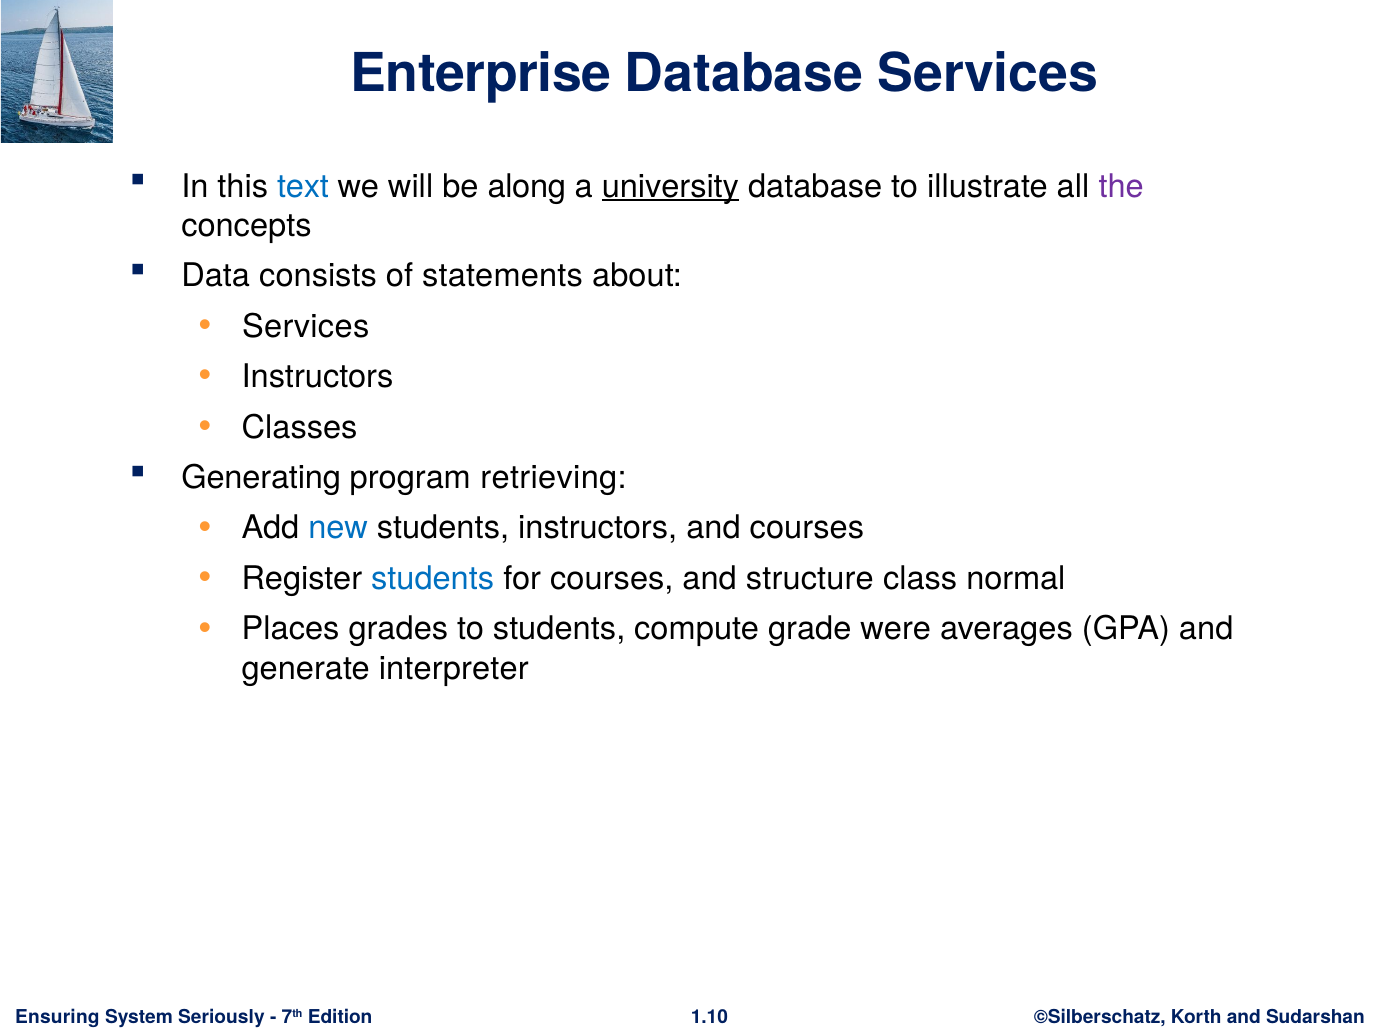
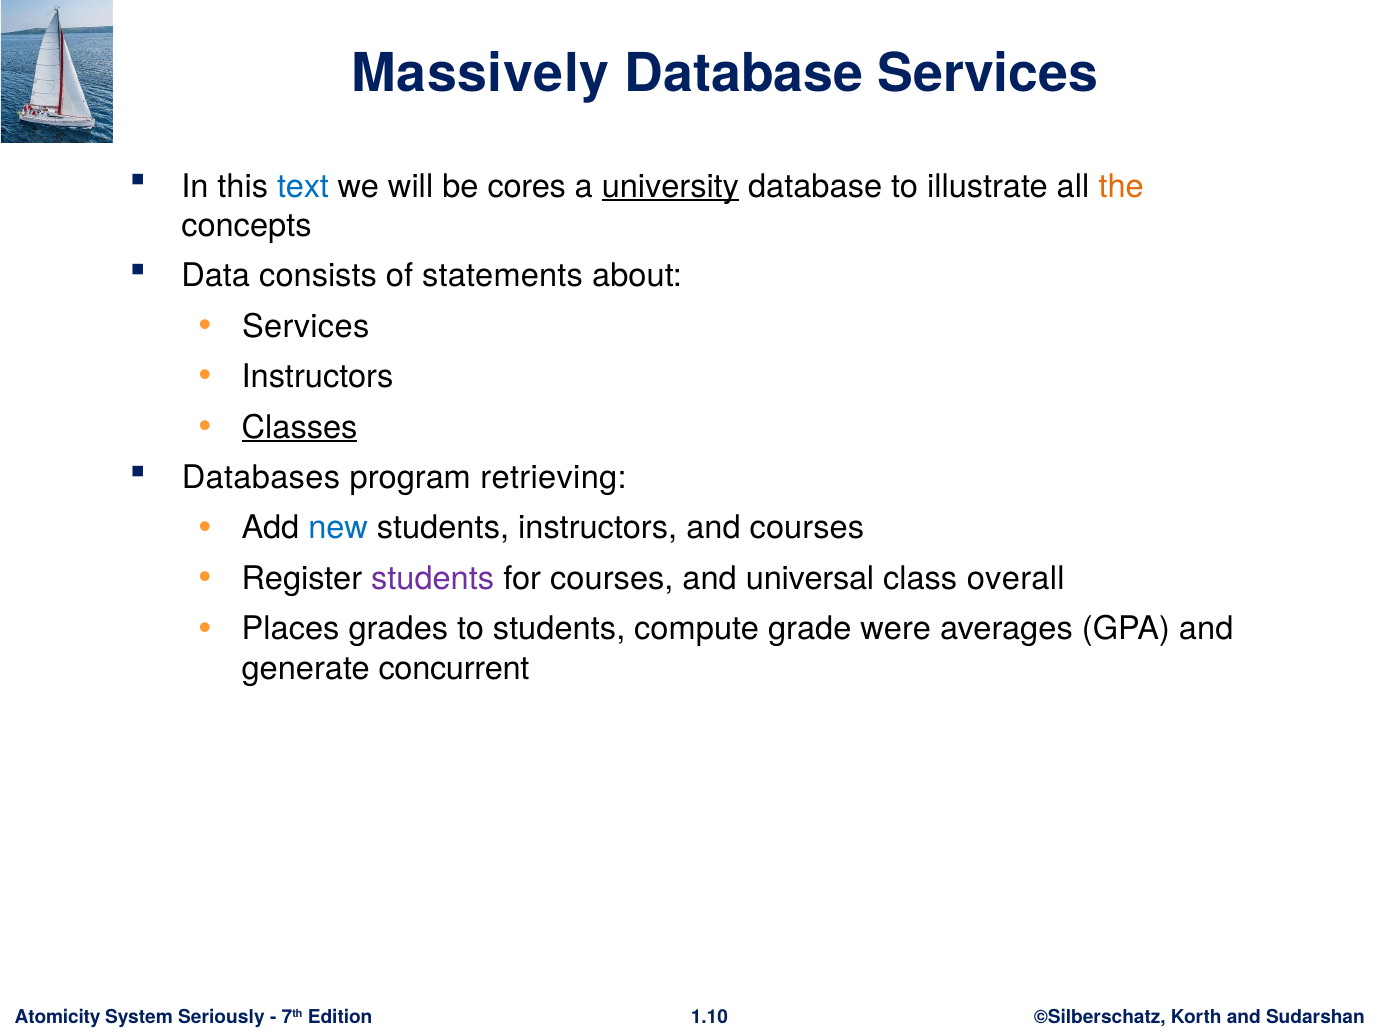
Enterprise: Enterprise -> Massively (480, 74)
along: along -> cores (527, 186)
the colour: purple -> orange (1121, 186)
Classes underline: none -> present (300, 427)
Generating: Generating -> Databases (261, 478)
students colour: blue -> purple (433, 579)
structure: structure -> universal (810, 579)
normal: normal -> overall (1016, 579)
interpreter: interpreter -> concurrent (454, 668)
Ensuring: Ensuring -> Atomicity (58, 1017)
